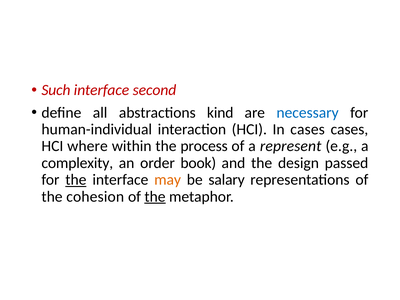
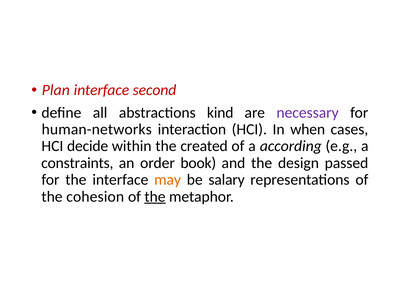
Such: Such -> Plan (56, 90)
necessary colour: blue -> purple (308, 113)
human-individual: human-individual -> human-networks (97, 129)
In cases: cases -> when (308, 129)
where: where -> decide (88, 146)
process: process -> created (204, 146)
represent: represent -> according (291, 146)
complexity: complexity -> constraints (77, 163)
the underline: present -> none (76, 180)
